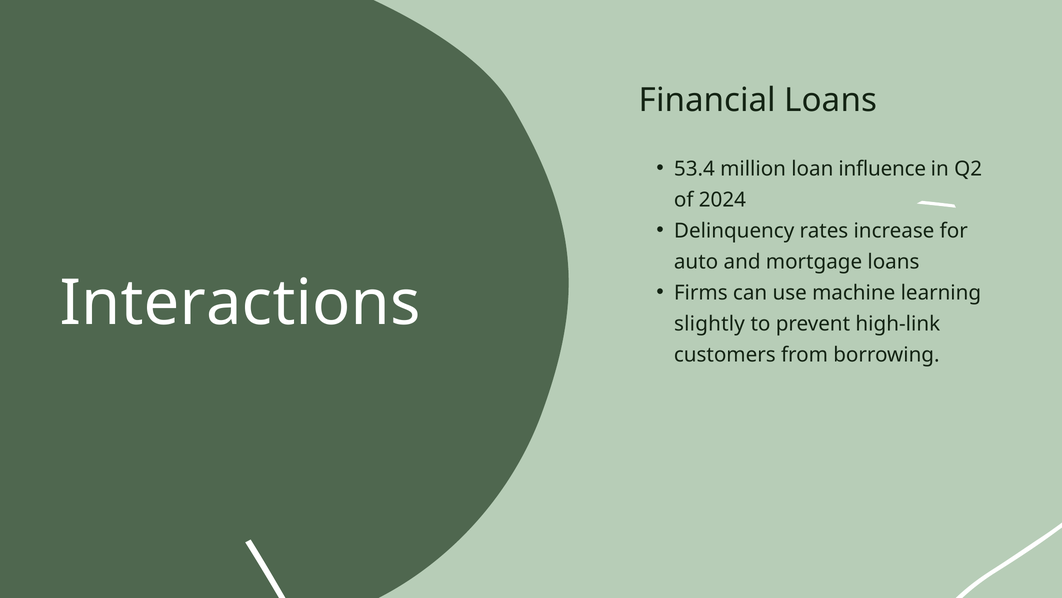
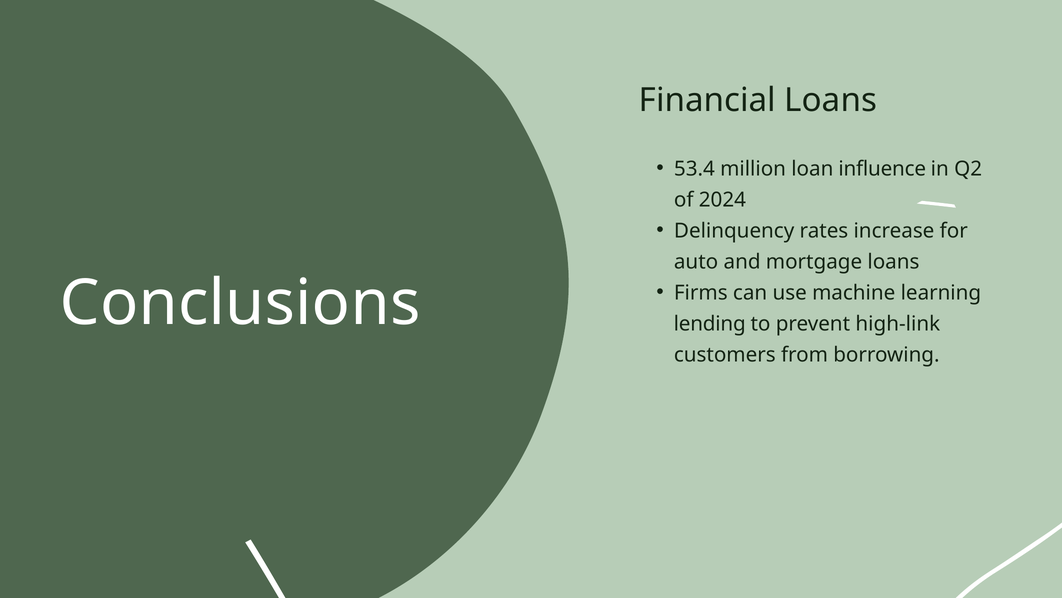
Interactions: Interactions -> Conclusions (240, 303)
slightly: slightly -> lending (710, 323)
